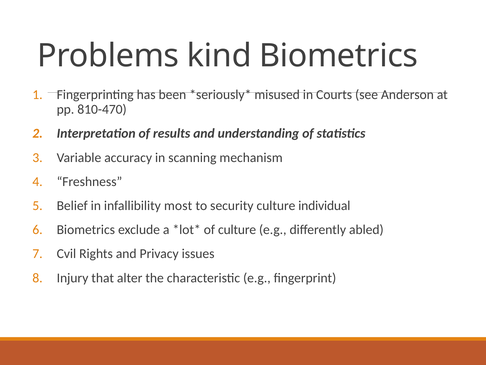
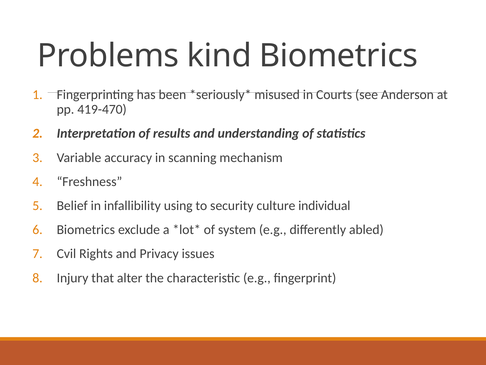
810-470: 810-470 -> 419-470 (102, 109)
most: most -> using (178, 205)
of culture: culture -> system (237, 229)
